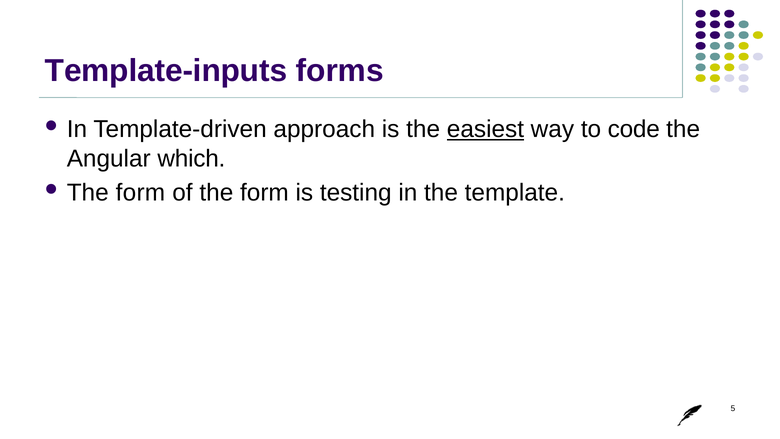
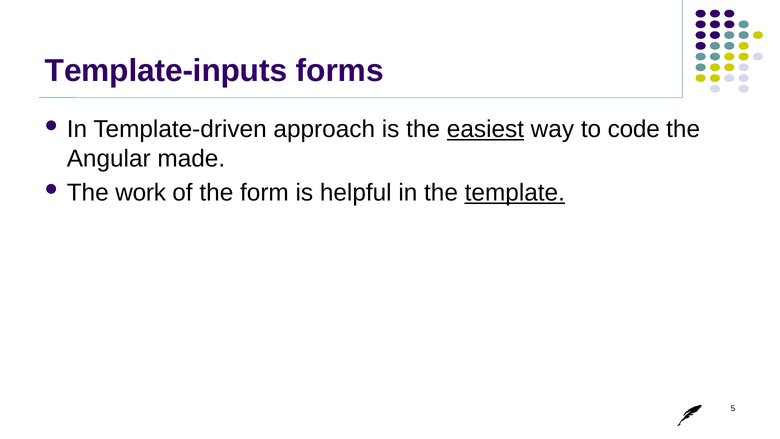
which: which -> made (191, 158)
form: form -> work (141, 193)
testing: testing -> helpful (356, 193)
template underline: none -> present (515, 193)
